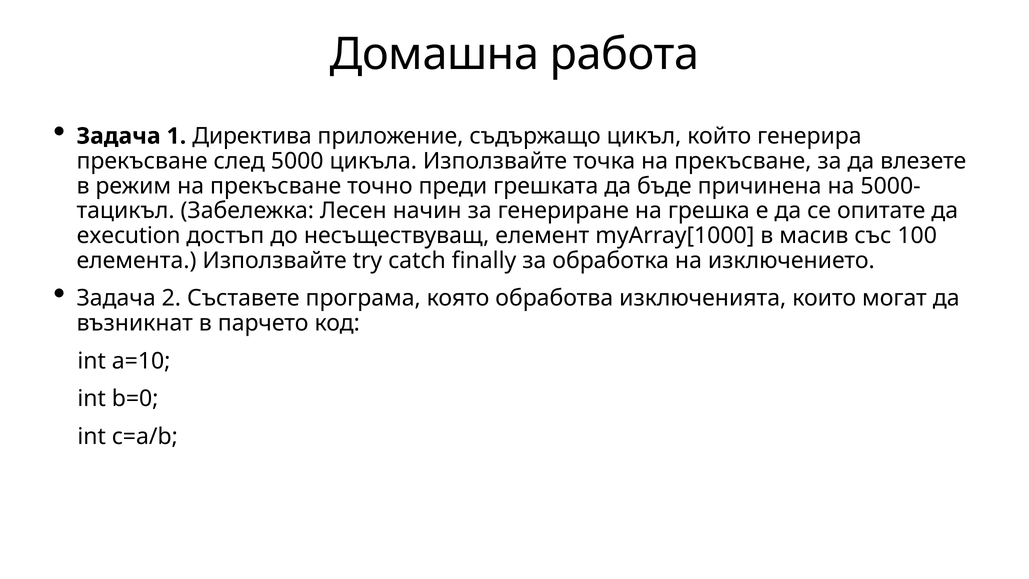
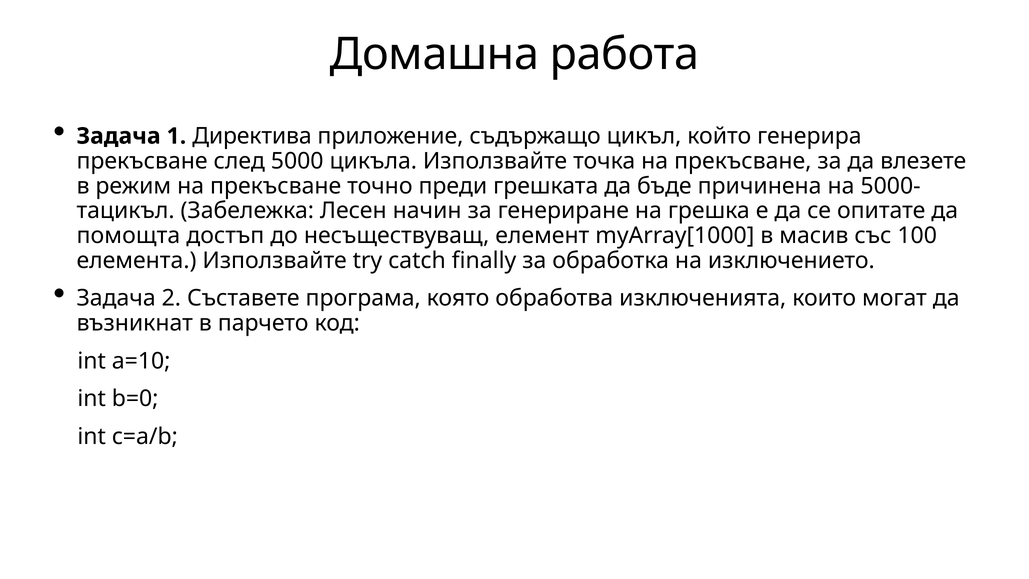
execution: execution -> помощта (128, 236)
